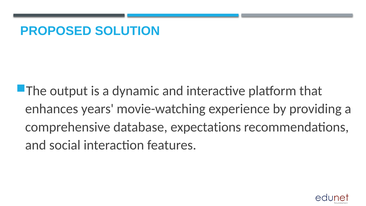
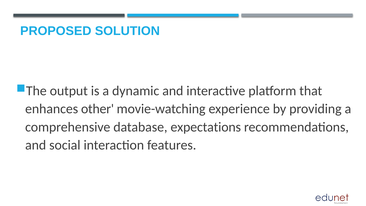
years: years -> other (97, 109)
